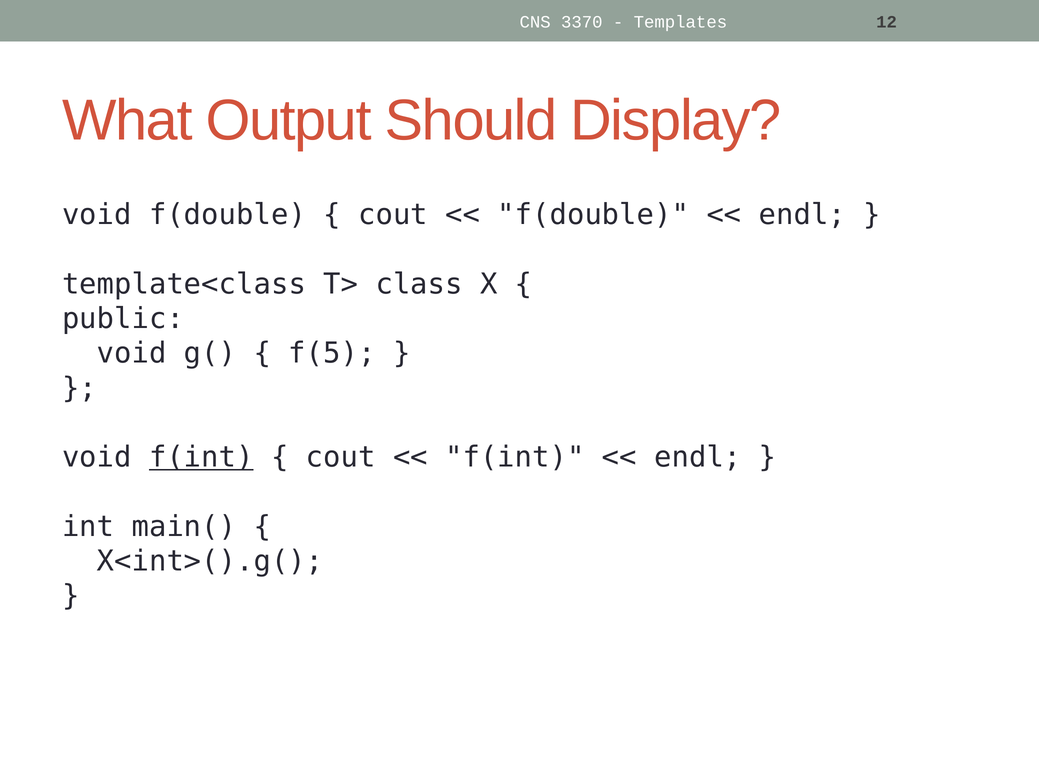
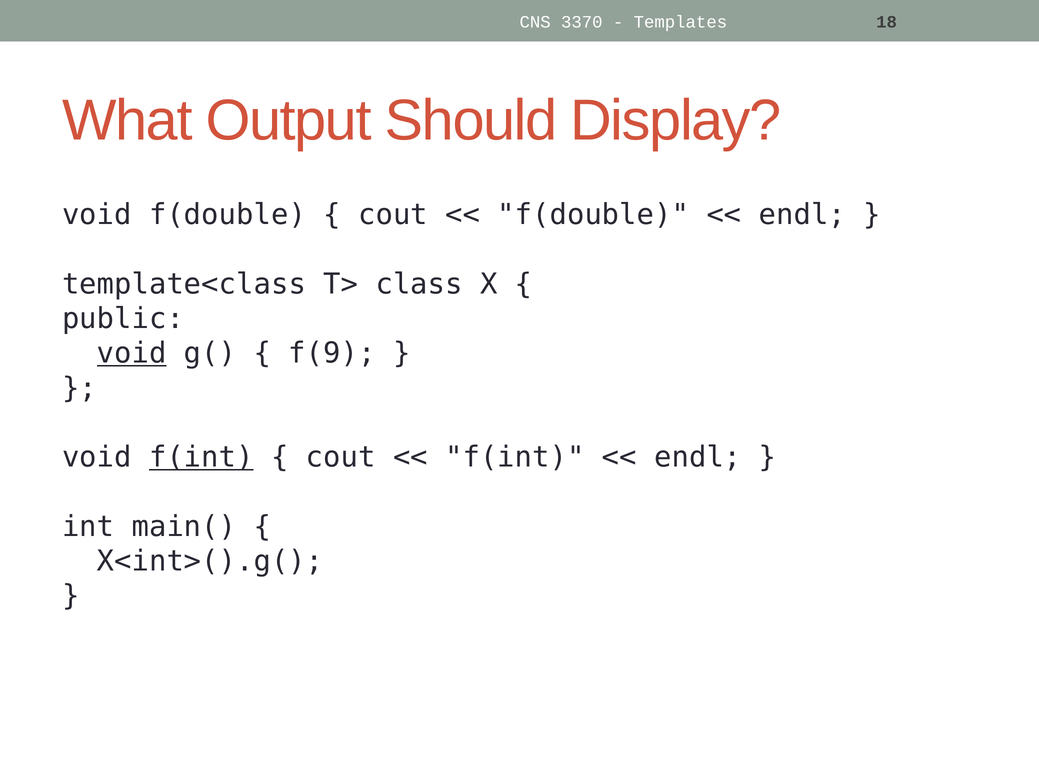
12: 12 -> 18 (887, 22)
void underline: none -> present (132, 354)
f(5: f(5 -> f(9 (332, 354)
